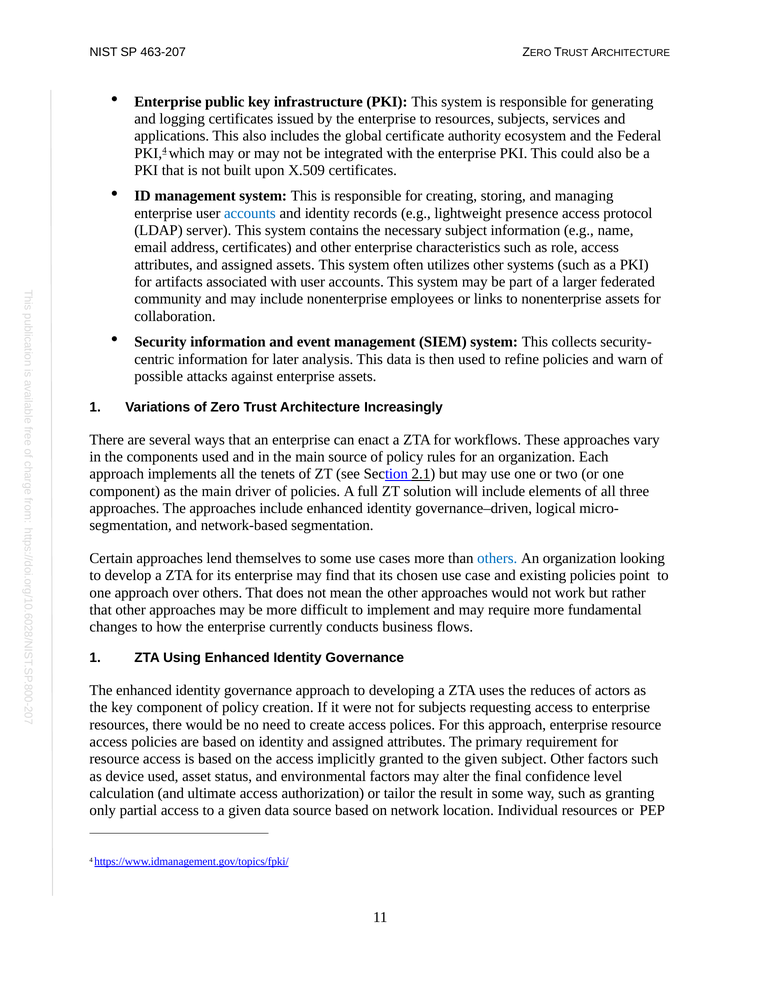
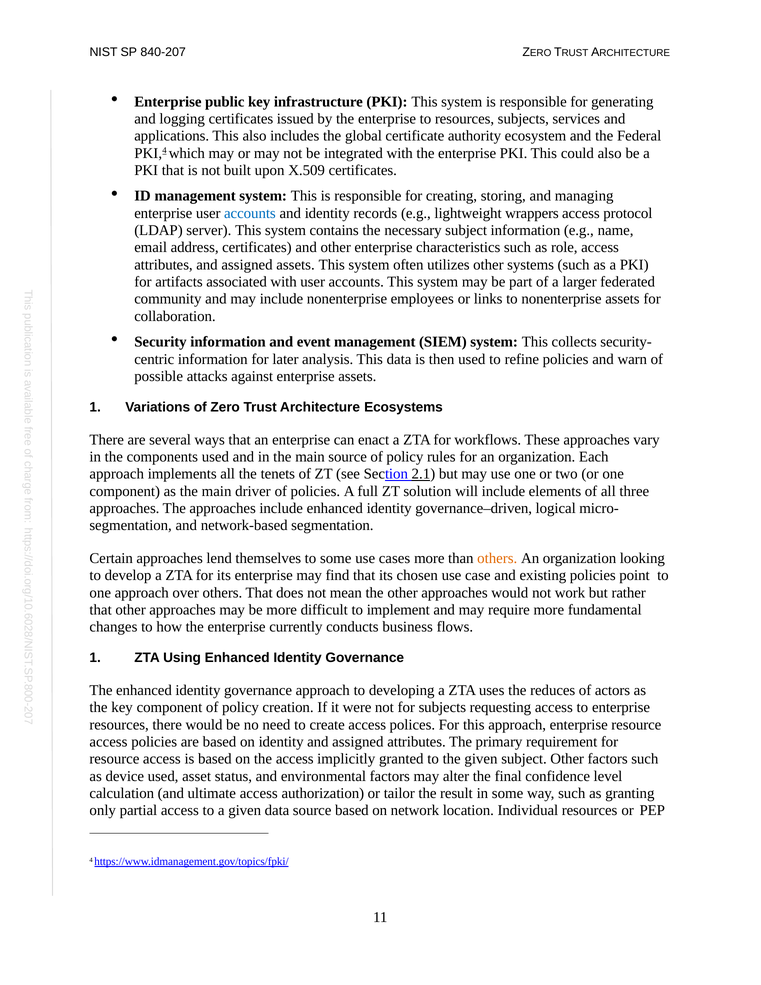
463-207: 463-207 -> 840-207 (163, 52)
presence: presence -> wrappers (532, 213)
Increasingly: Increasingly -> Ecosystems (403, 407)
others colour: blue -> orange (497, 558)
